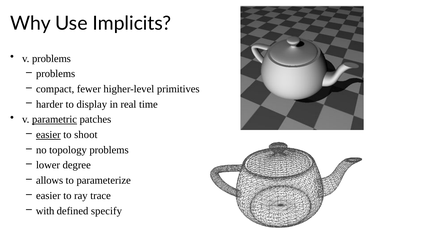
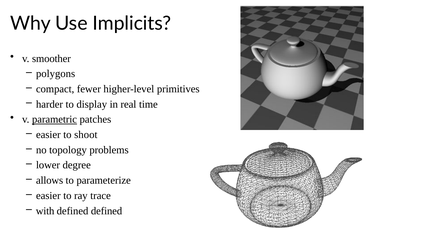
v problems: problems -> smoother (51, 59)
problems: problems -> polygons (56, 74)
easier underline: present -> none (48, 135)
defined specify: specify -> defined (107, 211)
